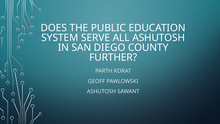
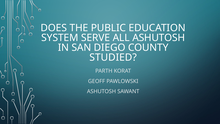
FURTHER: FURTHER -> STUDIED (113, 57)
